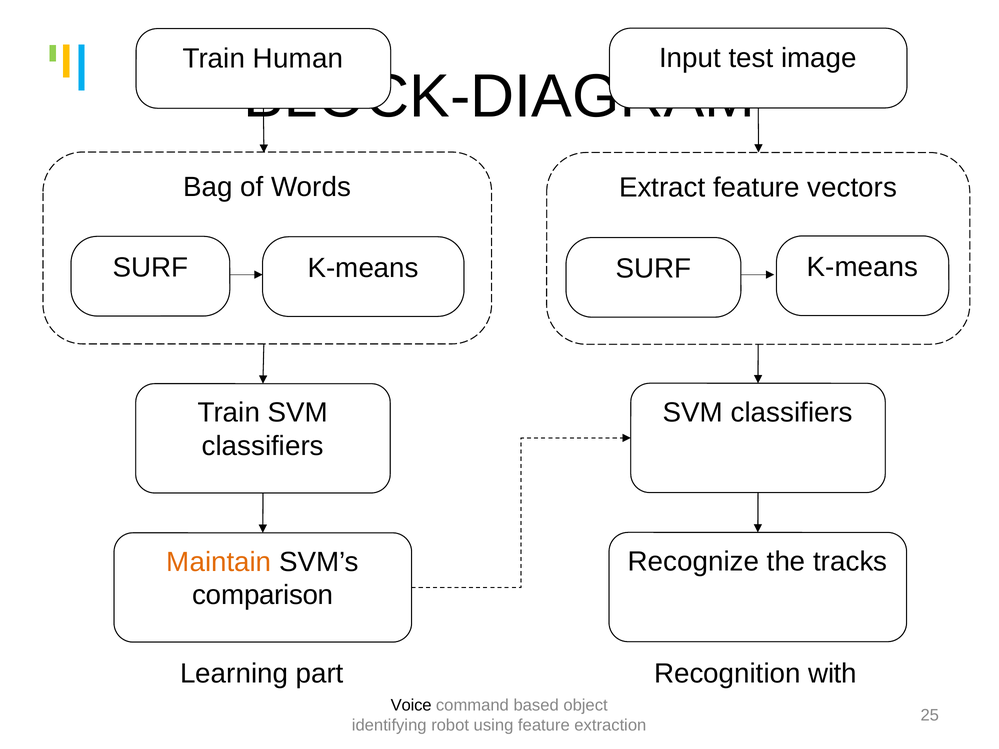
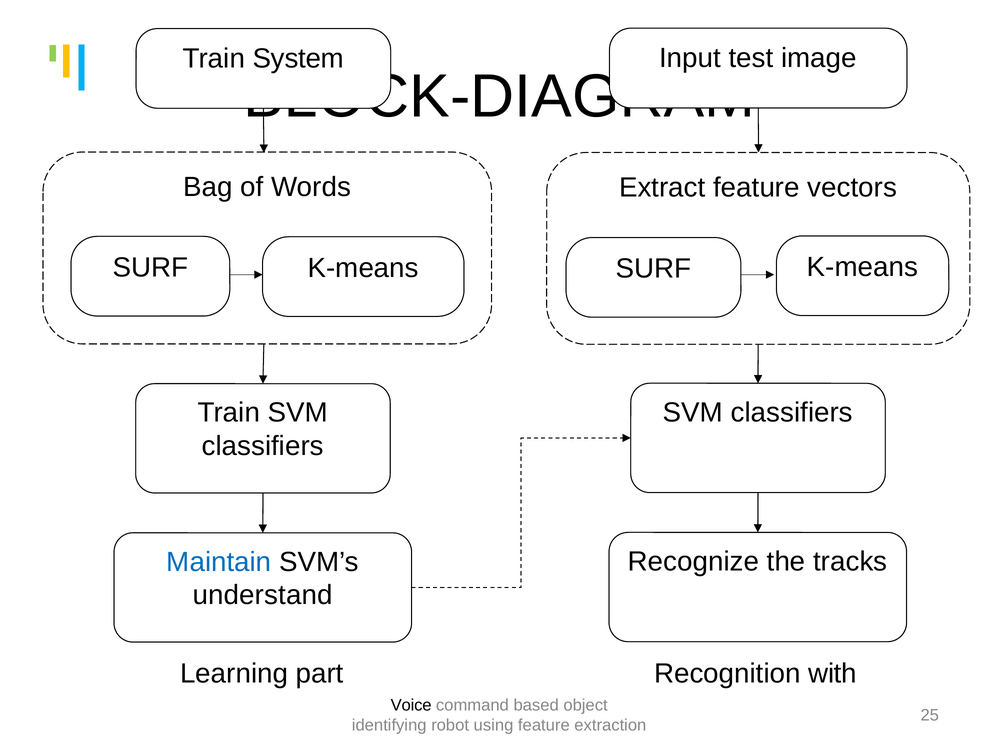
Human: Human -> System (298, 58)
Maintain colour: orange -> blue (219, 562)
comparison: comparison -> understand (263, 595)
